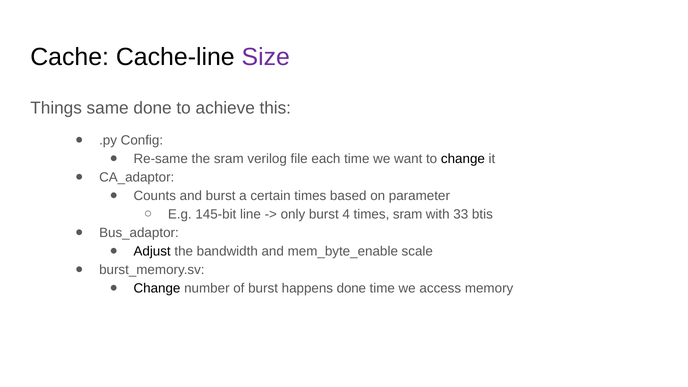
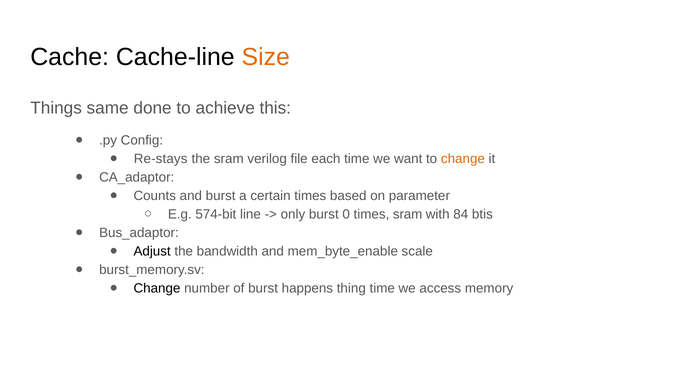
Size colour: purple -> orange (266, 57)
Re-same: Re-same -> Re-stays (161, 159)
change colour: black -> orange (463, 159)
145-bit: 145-bit -> 574-bit (216, 214)
4: 4 -> 0 (346, 214)
33: 33 -> 84 (461, 214)
happens done: done -> thing (351, 288)
